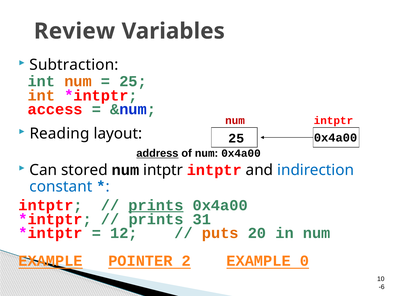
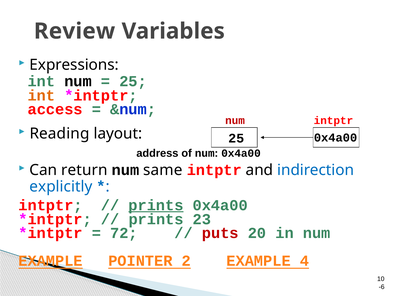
Subtraction: Subtraction -> Expressions (74, 65)
num colour: orange -> black (78, 81)
address underline: present -> none (157, 153)
stored: stored -> return (84, 170)
intptr: intptr -> same (163, 170)
constant: constant -> explicitly (61, 186)
31: 31 -> 23 (202, 219)
12: 12 -> 72 (124, 233)
puts colour: orange -> red (220, 233)
0: 0 -> 4 (304, 260)
